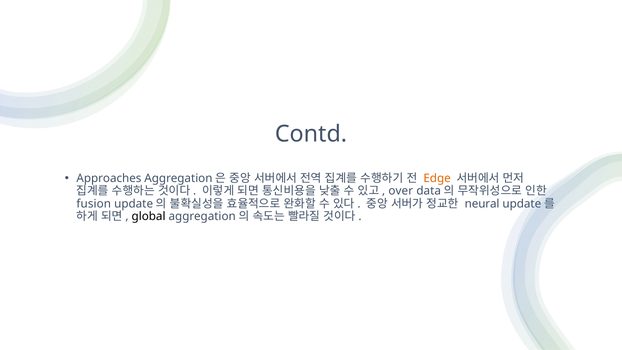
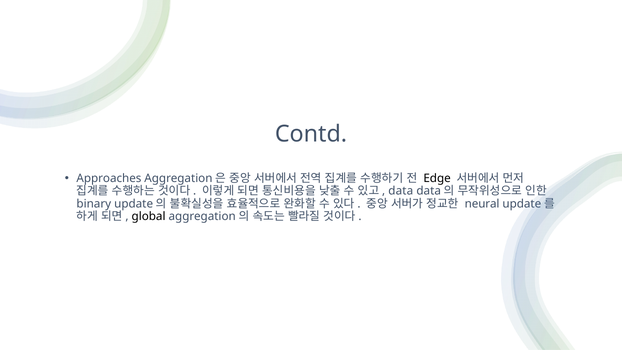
Edge colour: orange -> black (437, 178)
over: over -> data (401, 191)
fusion: fusion -> binary (94, 204)
